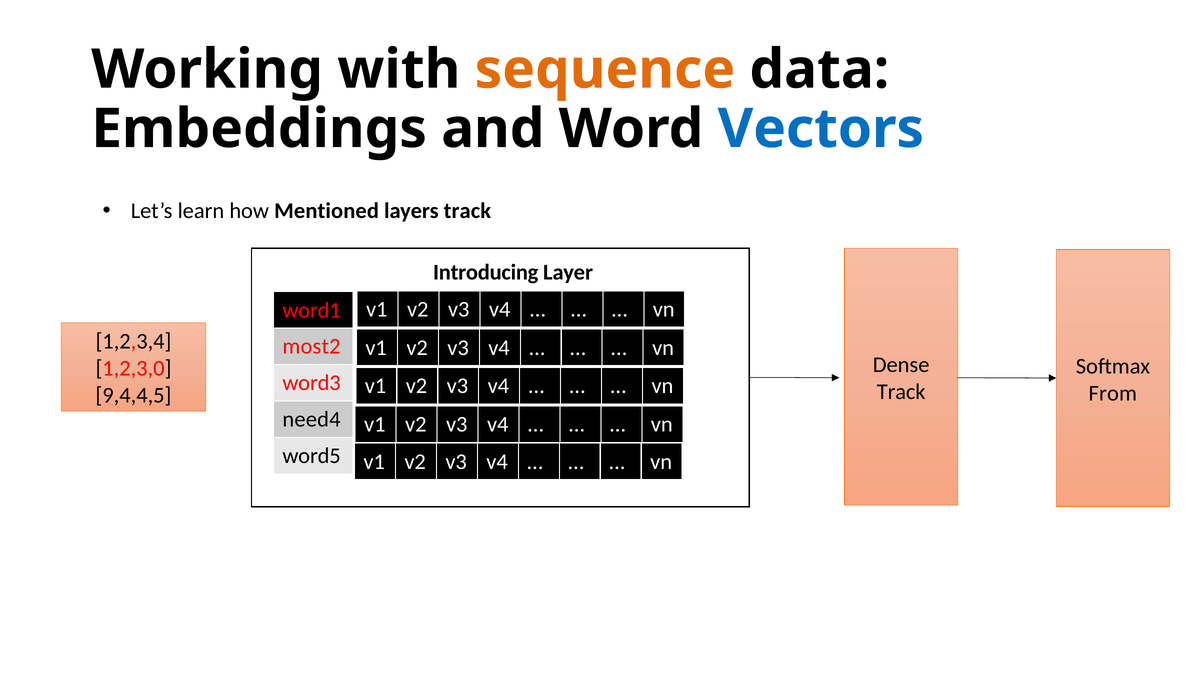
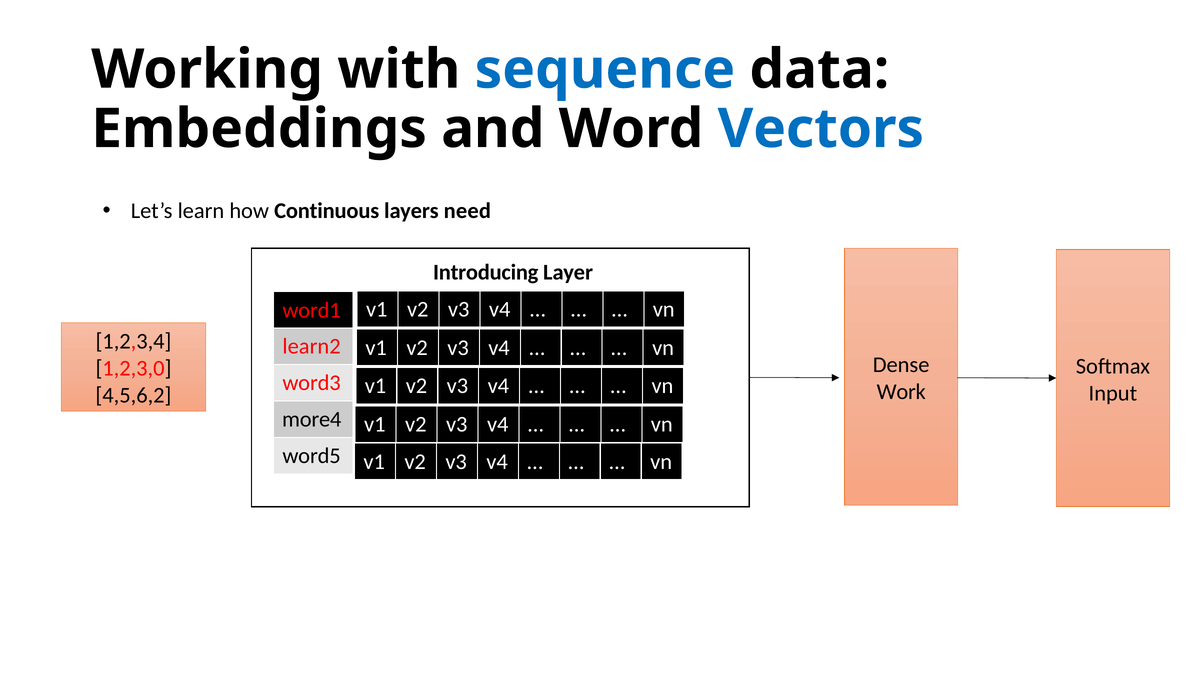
sequence colour: orange -> blue (605, 70)
Mentioned: Mentioned -> Continuous (327, 211)
layers track: track -> need (467, 211)
most2: most2 -> learn2 (312, 347)
Track: Track -> Work (901, 392)
From: From -> Input (1113, 393)
9,4,4,5: 9,4,4,5 -> 4,5,6,2 (133, 396)
need4: need4 -> more4 (312, 420)
